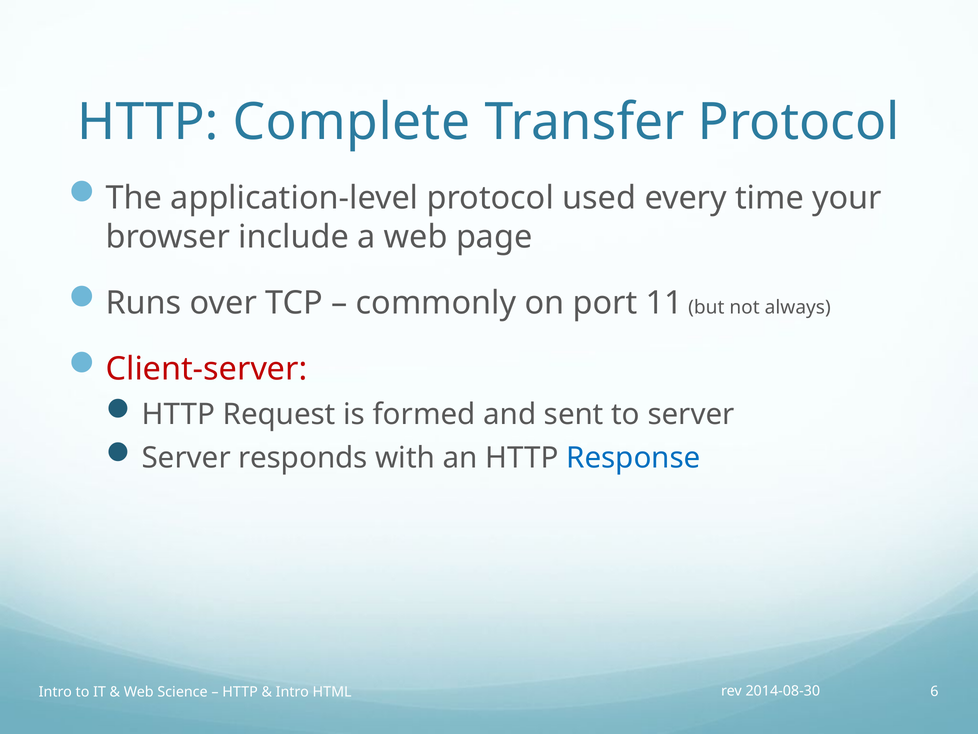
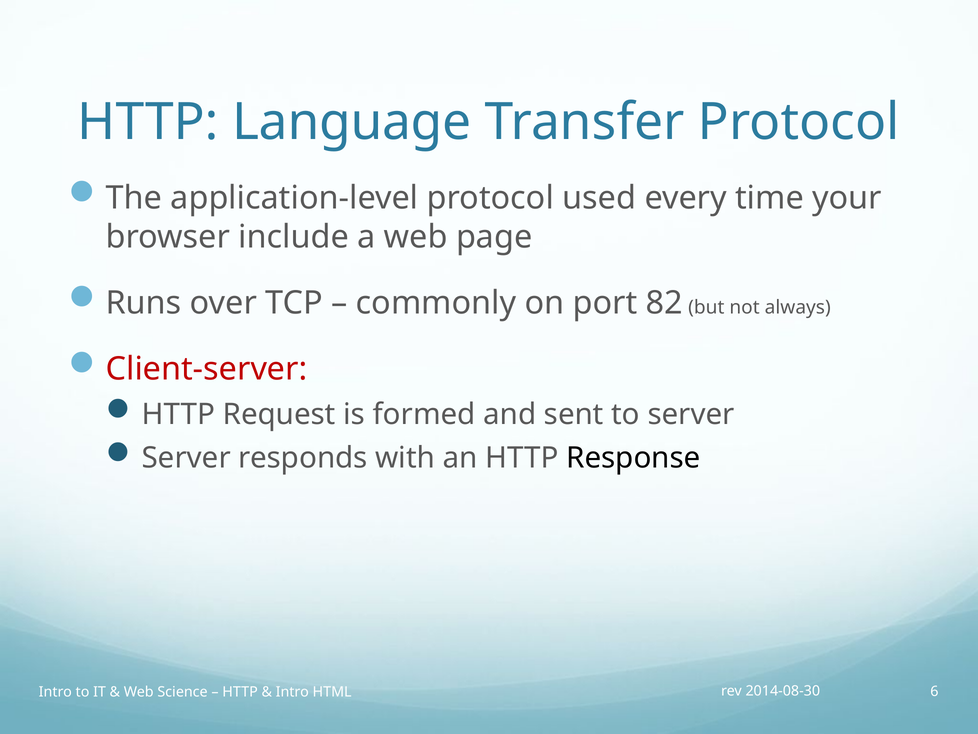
Complete: Complete -> Language (352, 122)
11: 11 -> 82 (664, 303)
Response colour: blue -> black (633, 458)
